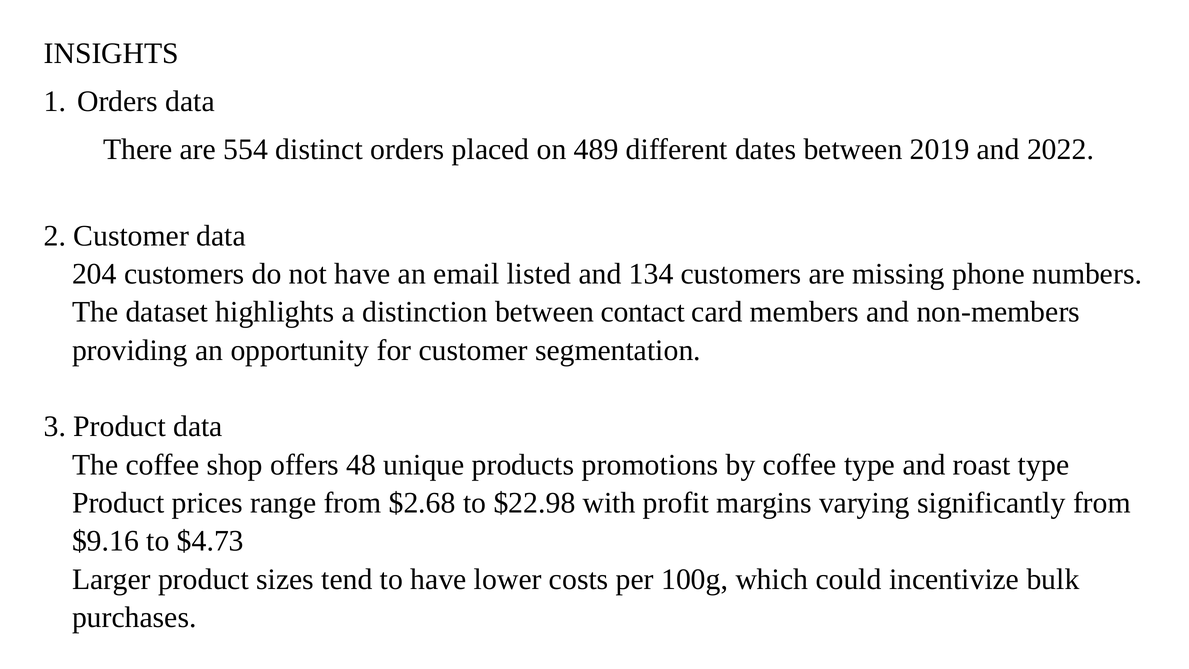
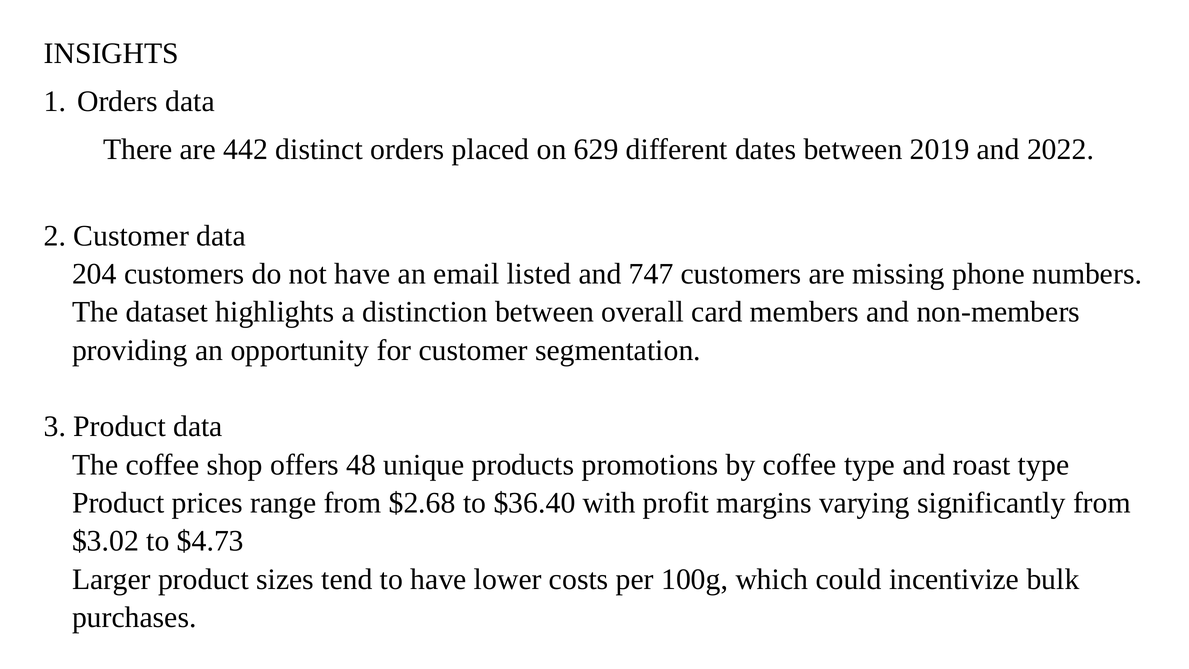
554: 554 -> 442 (246, 149)
489: 489 -> 629 (596, 149)
134: 134 -> 747 (651, 274)
contact: contact -> overall (643, 312)
$22.98: $22.98 -> $36.40 (534, 503)
$9.16: $9.16 -> $3.02 (106, 541)
